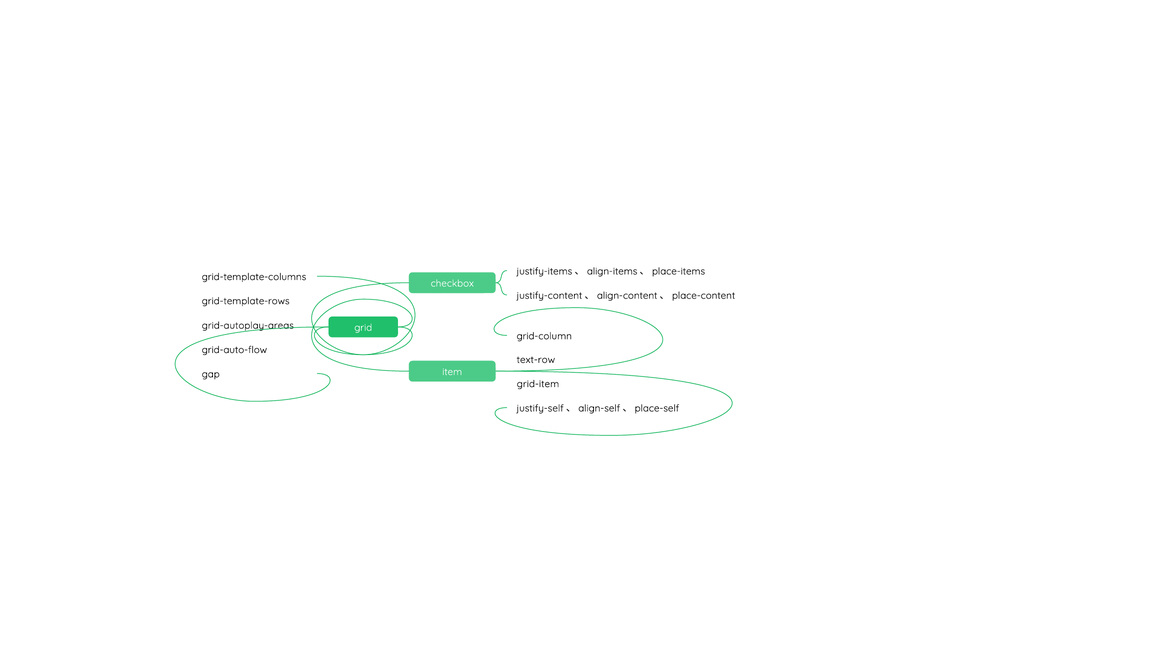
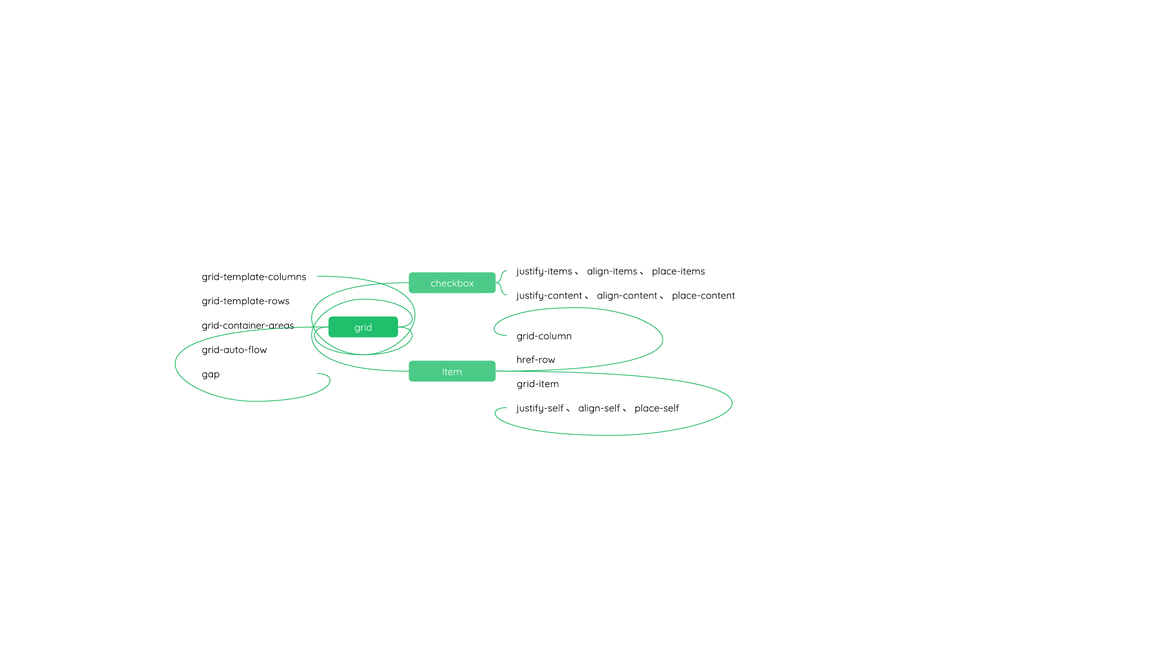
grid-autoplay-areas: grid-autoplay-areas -> grid-container-areas (248, 325)
text-row: text-row -> href-row (536, 359)
